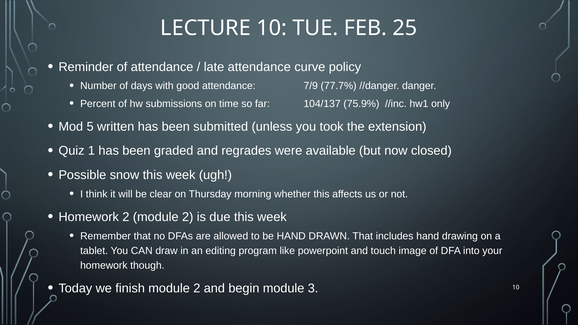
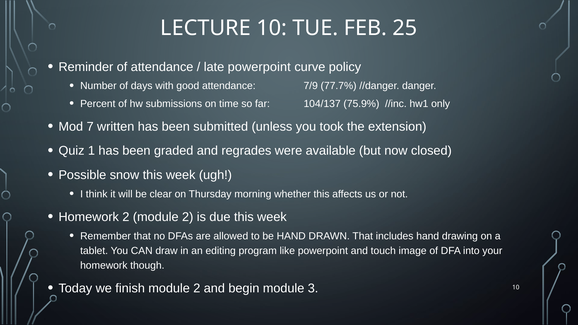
late attendance: attendance -> powerpoint (259, 67)
5: 5 -> 7 (90, 127)
